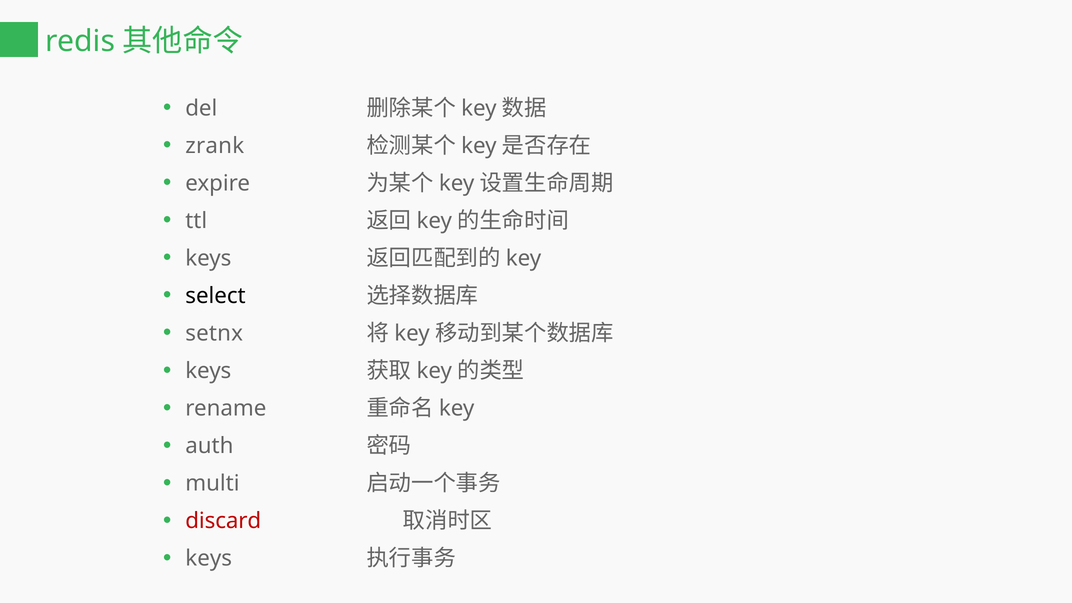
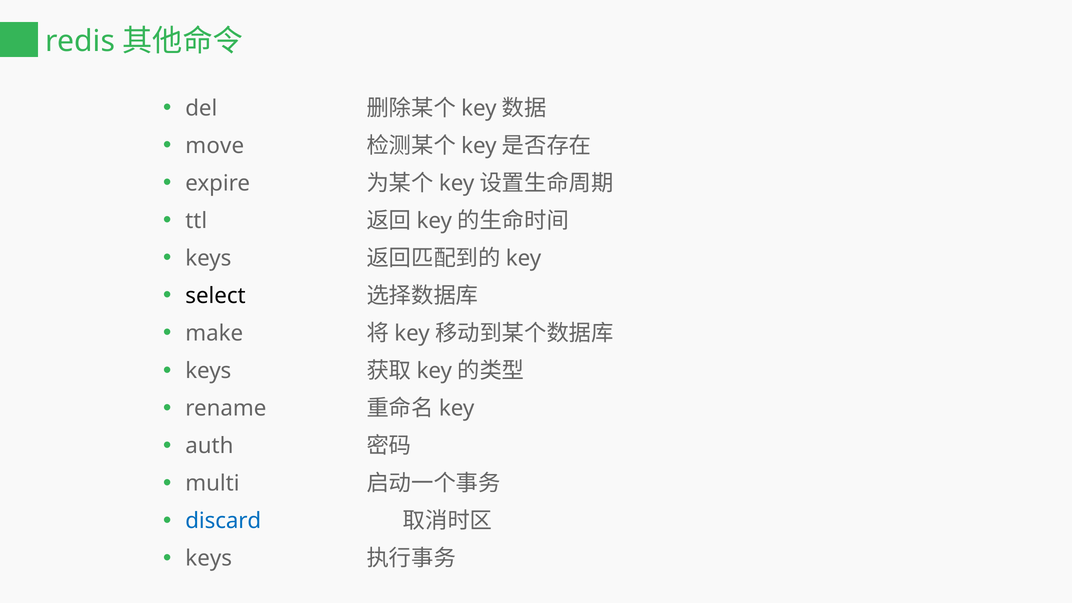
zrank: zrank -> move (215, 146)
setnx: setnx -> make (214, 333)
discard colour: red -> blue (223, 521)
